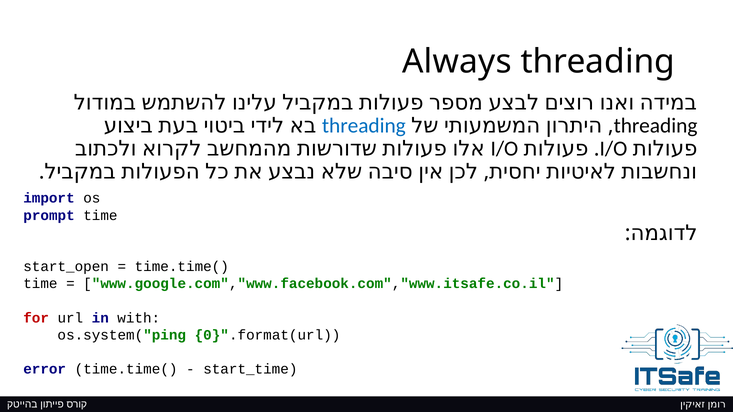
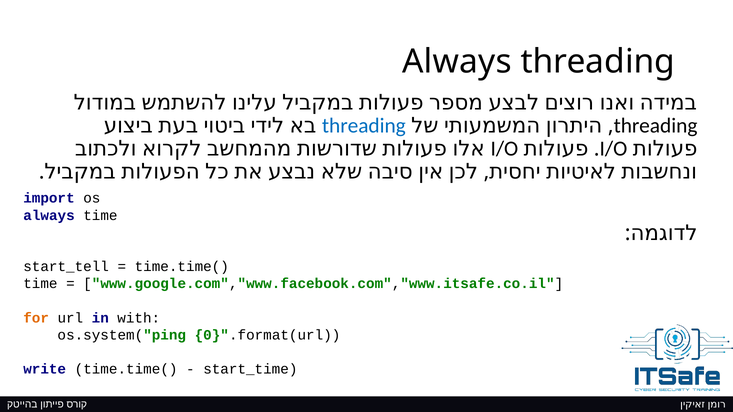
prompt: prompt -> always (49, 216)
start_open: start_open -> start_tell (66, 267)
for colour: red -> orange (36, 318)
error: error -> write (45, 370)
